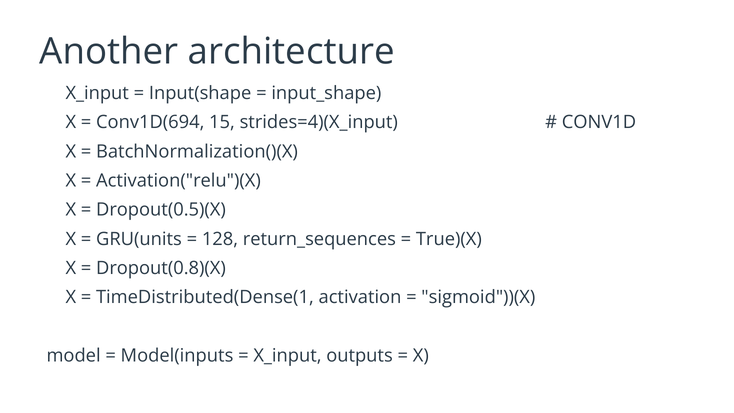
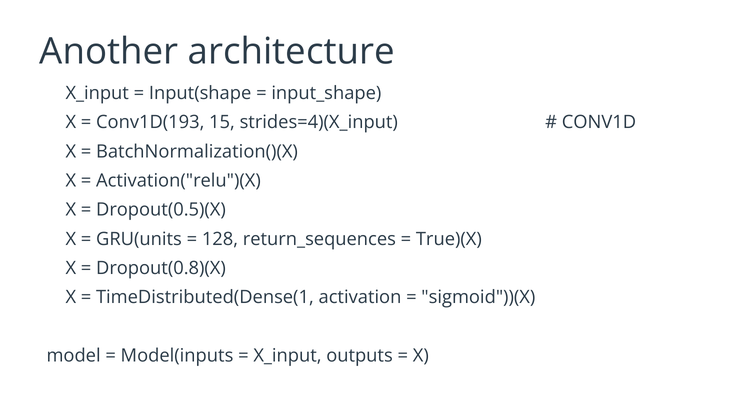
Conv1D(694: Conv1D(694 -> Conv1D(193 (150, 122)
